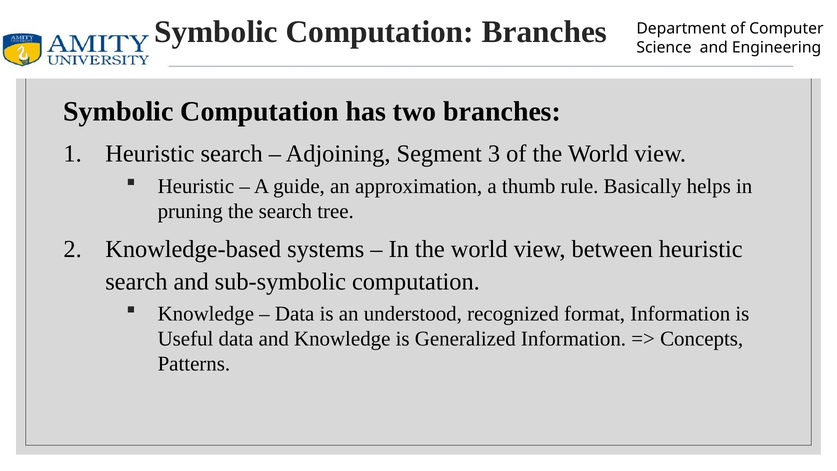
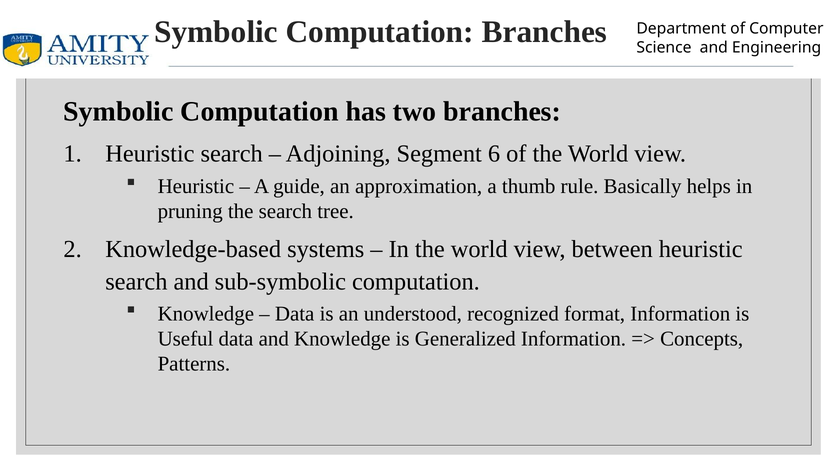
3: 3 -> 6 (494, 154)
